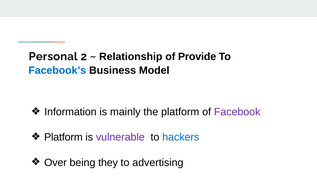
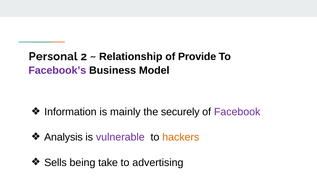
Facebook’s colour: blue -> purple (57, 71)
the platform: platform -> securely (180, 112)
Platform: Platform -> Analysis (63, 137)
hackers colour: blue -> orange (181, 137)
Over: Over -> Sells (56, 163)
they: they -> take (108, 163)
